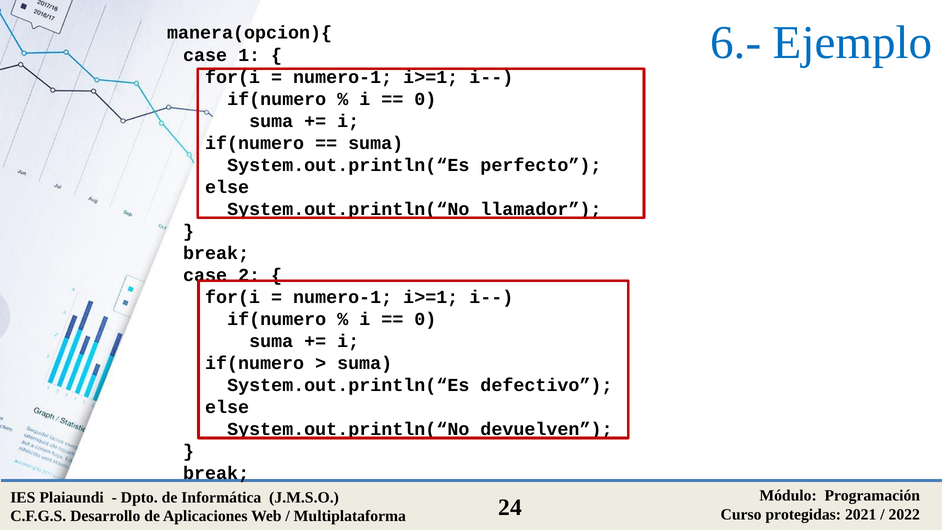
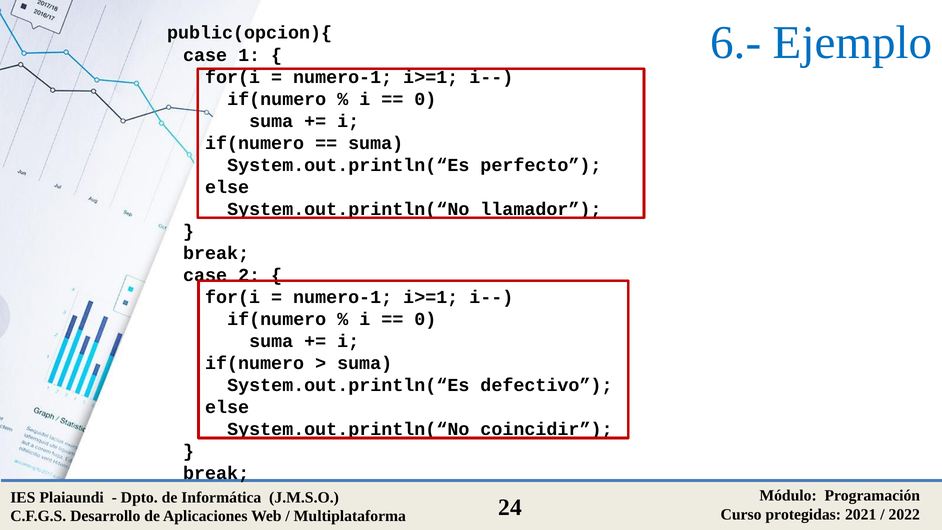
manera(opcion){: manera(opcion){ -> public(opcion){ (250, 33)
devuelven: devuelven -> coincidir (546, 429)
